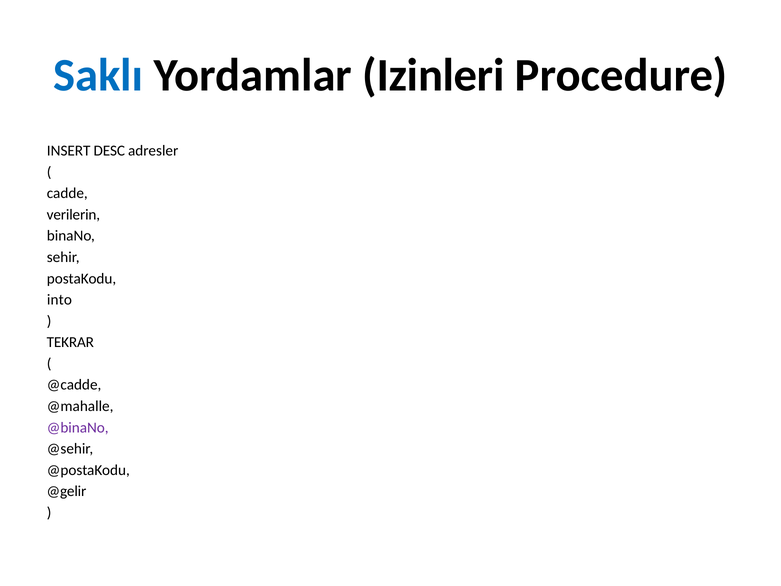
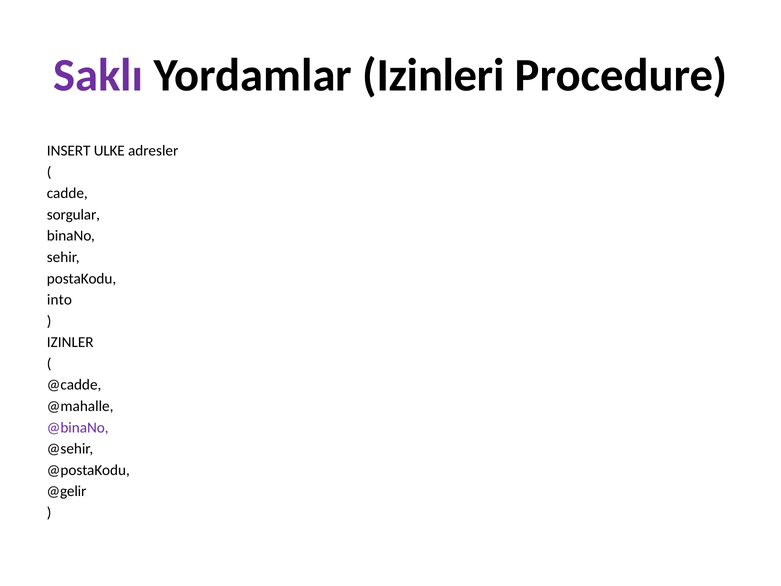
Saklı colour: blue -> purple (98, 76)
DESC: DESC -> ULKE (109, 151)
verilerin: verilerin -> sorgular (73, 215)
TEKRAR: TEKRAR -> IZINLER (70, 342)
